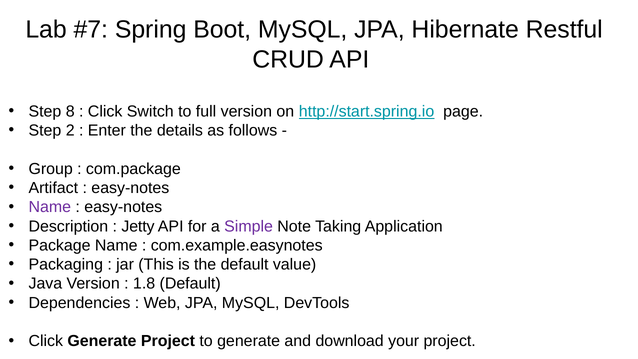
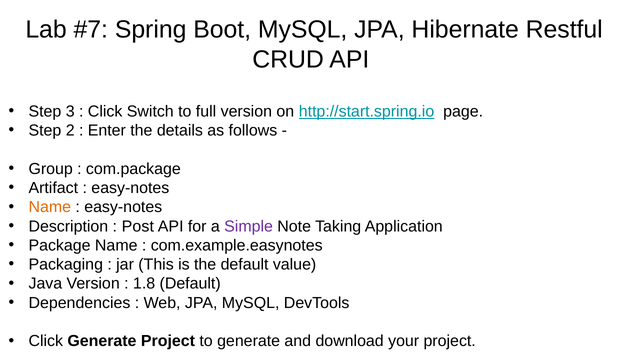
8: 8 -> 3 (70, 111)
Name colour: purple -> orange (50, 207)
Jetty: Jetty -> Post (138, 226)
